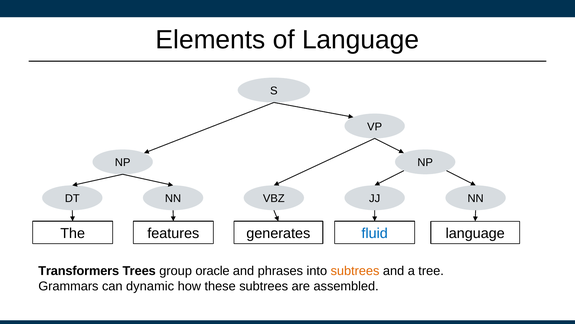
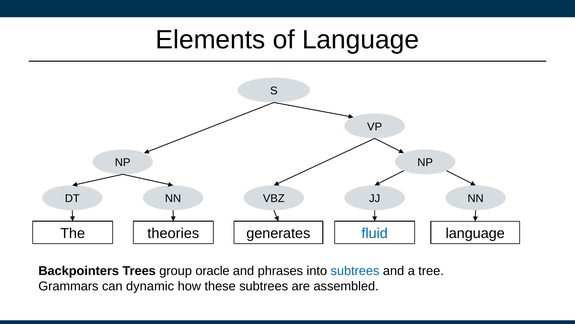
features: features -> theories (173, 233)
Transformers: Transformers -> Backpointers (79, 270)
subtrees colour: orange -> blue (355, 270)
